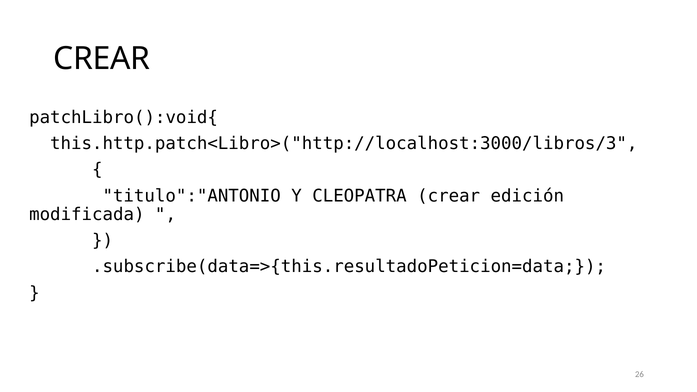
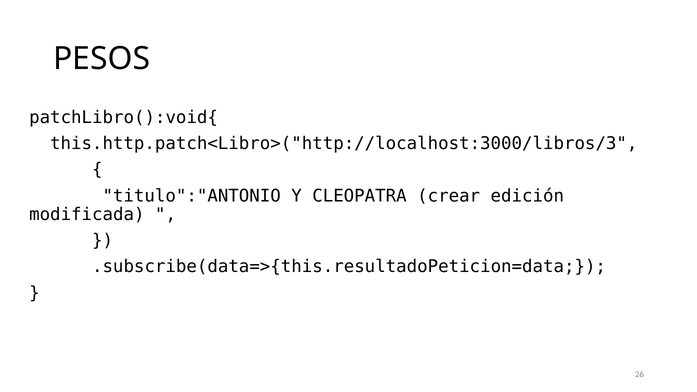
CREAR: CREAR -> PESOS (102, 59)
